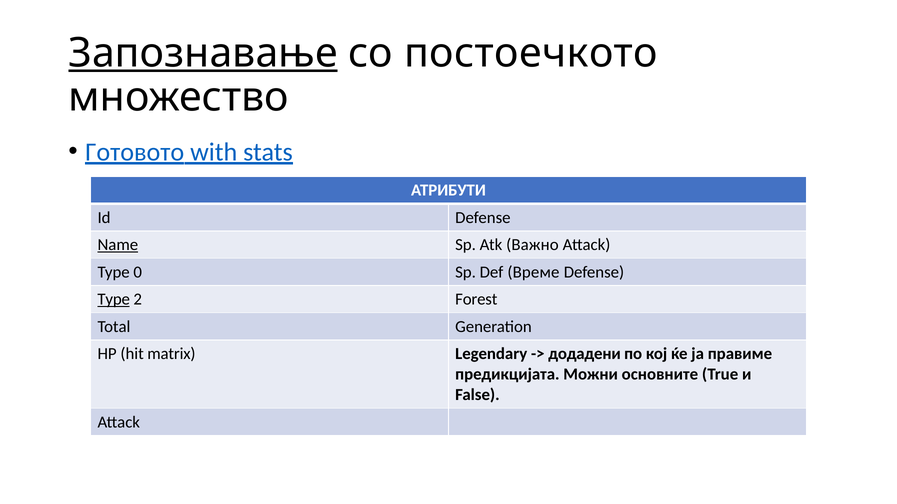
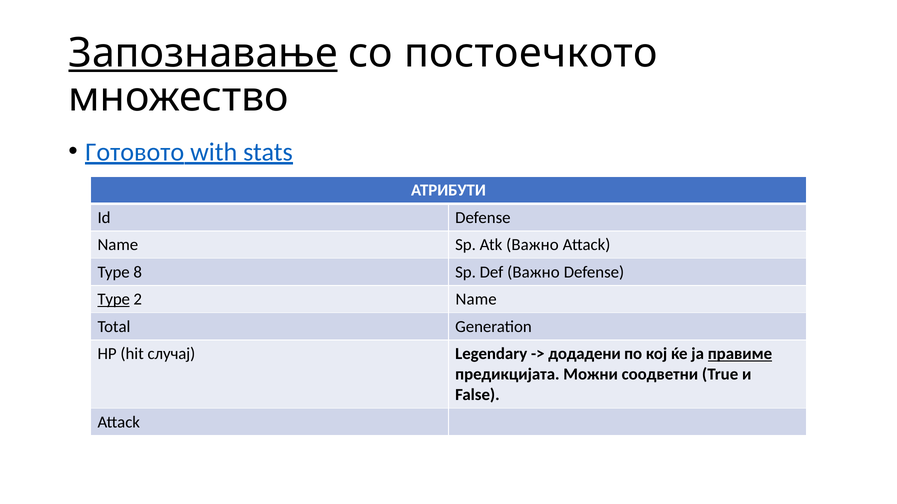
Name underline: present -> none (118, 245)
0: 0 -> 8 (138, 272)
Def Време: Време -> Важно (533, 272)
2 Forest: Forest -> Name (476, 300)
matrix: matrix -> случај (171, 354)
правиме underline: none -> present (740, 354)
основните: основните -> соодветни (660, 375)
